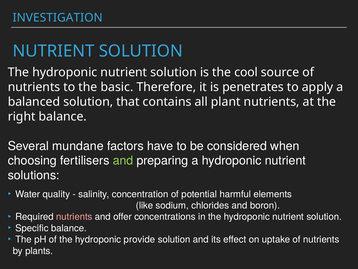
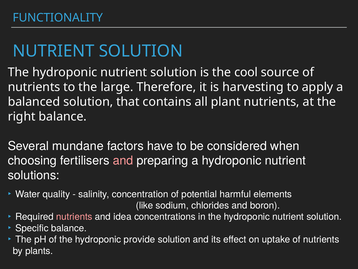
INVESTIGATION: INVESTIGATION -> FUNCTIONALITY (58, 18)
basic: basic -> large (117, 87)
penetrates: penetrates -> harvesting (253, 87)
and colour: light green -> pink (123, 160)
offer: offer -> idea (122, 216)
